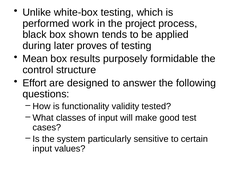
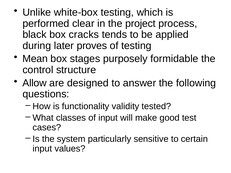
work: work -> clear (83, 24)
shown: shown -> cracks (84, 35)
results: results -> stages (85, 59)
Effort: Effort -> Allow (35, 83)
